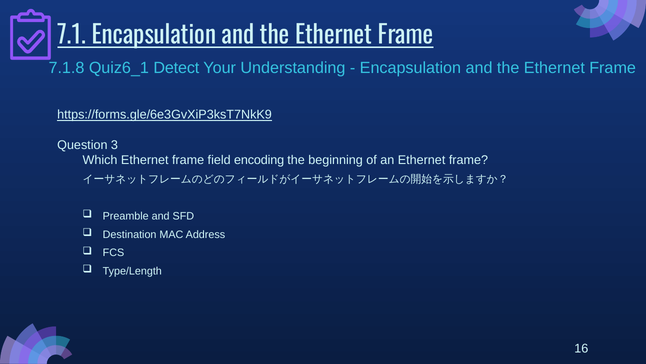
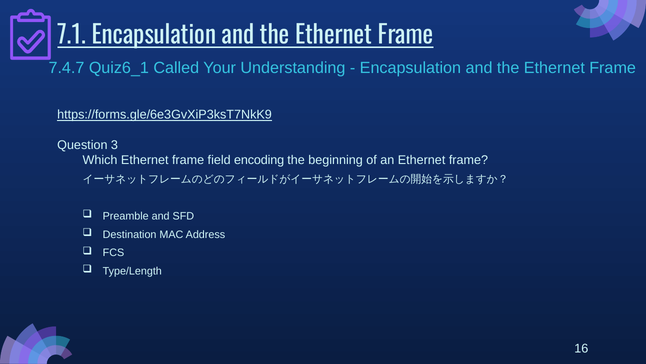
7.1.8: 7.1.8 -> 7.4.7 (66, 68)
Detect: Detect -> Called (176, 68)
